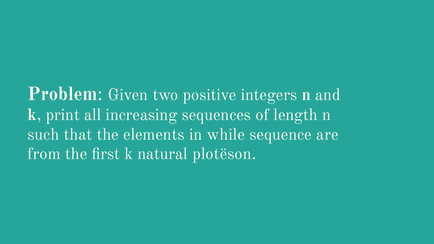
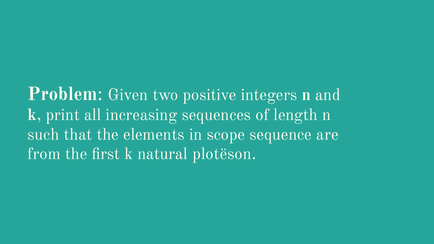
while: while -> scope (226, 134)
